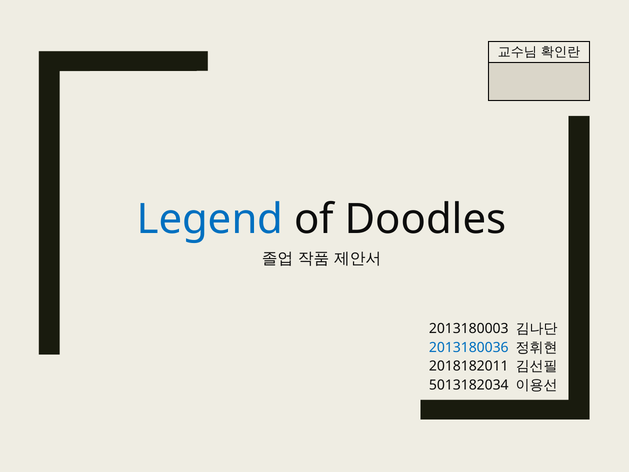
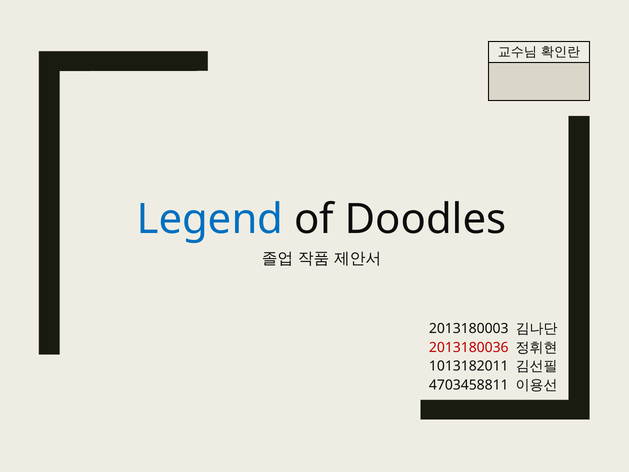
2013180036 colour: blue -> red (469, 347)
2018182011: 2018182011 -> 1013182011 (469, 366)
5013182034: 5013182034 -> 4703458811 (469, 385)
